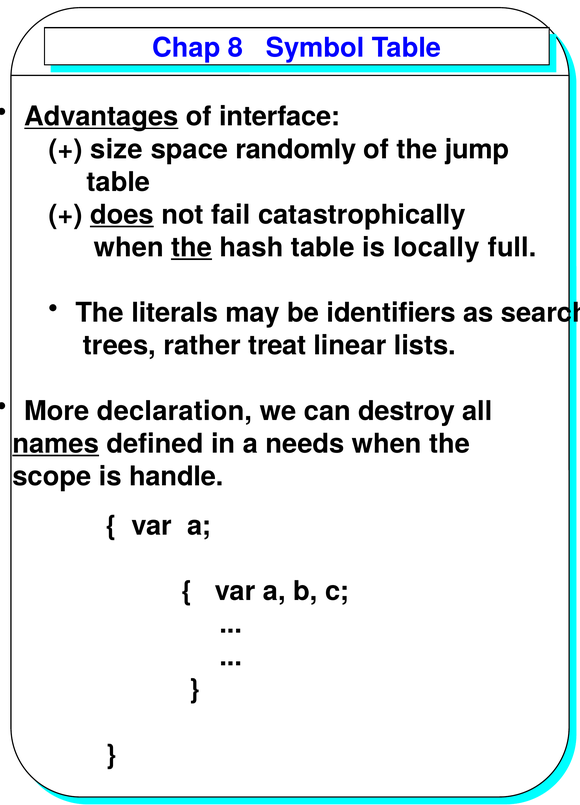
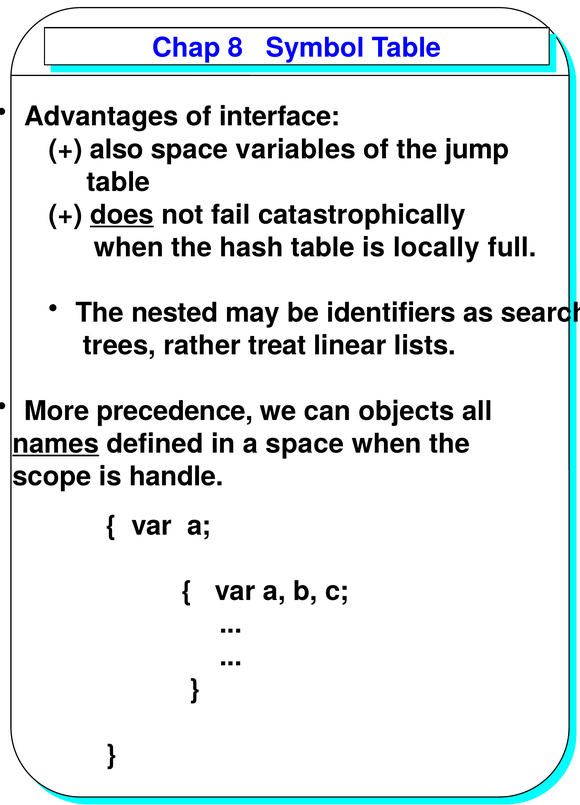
Advantages underline: present -> none (101, 117)
size: size -> also (117, 149)
randomly: randomly -> variables (296, 149)
the underline: present -> none (192, 248)
literals: literals -> nested (175, 313)
declaration: declaration -> precedence (175, 411)
destroy: destroy -> objects (406, 411)
a needs: needs -> space (305, 444)
